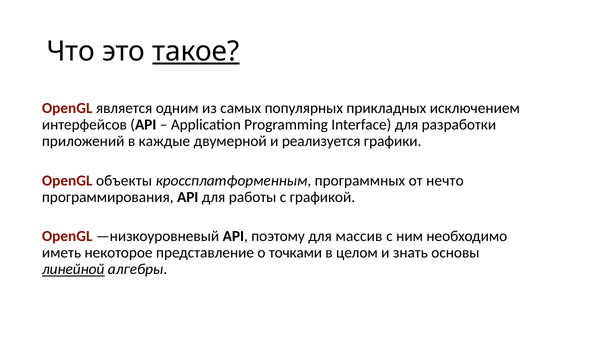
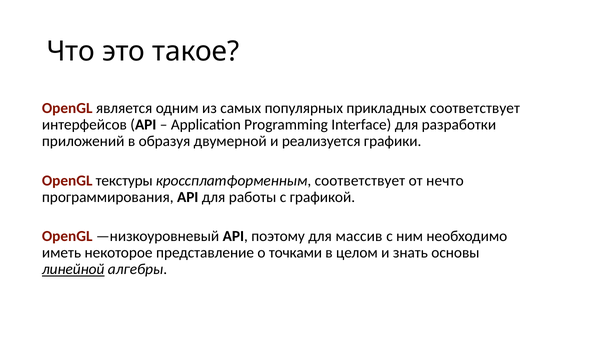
такое underline: present -> none (196, 51)
прикладных исключением: исключением -> соответствует (475, 108)
каждые: каждые -> образуя (165, 141)
объекты: объекты -> текстуры (124, 180)
кроссплатформенным программных: программных -> соответствует (360, 180)
